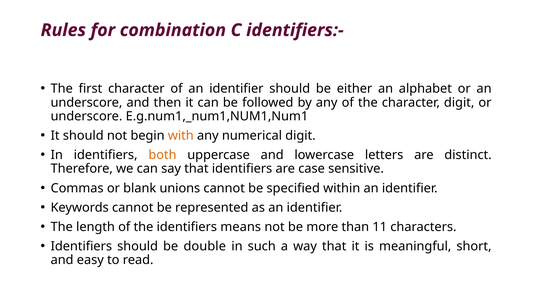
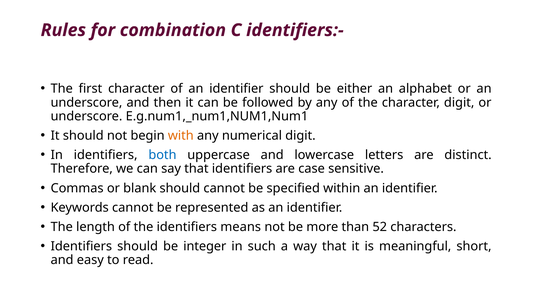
both colour: orange -> blue (162, 155)
blank unions: unions -> should (180, 188)
11: 11 -> 52 (380, 227)
double: double -> integer (205, 246)
